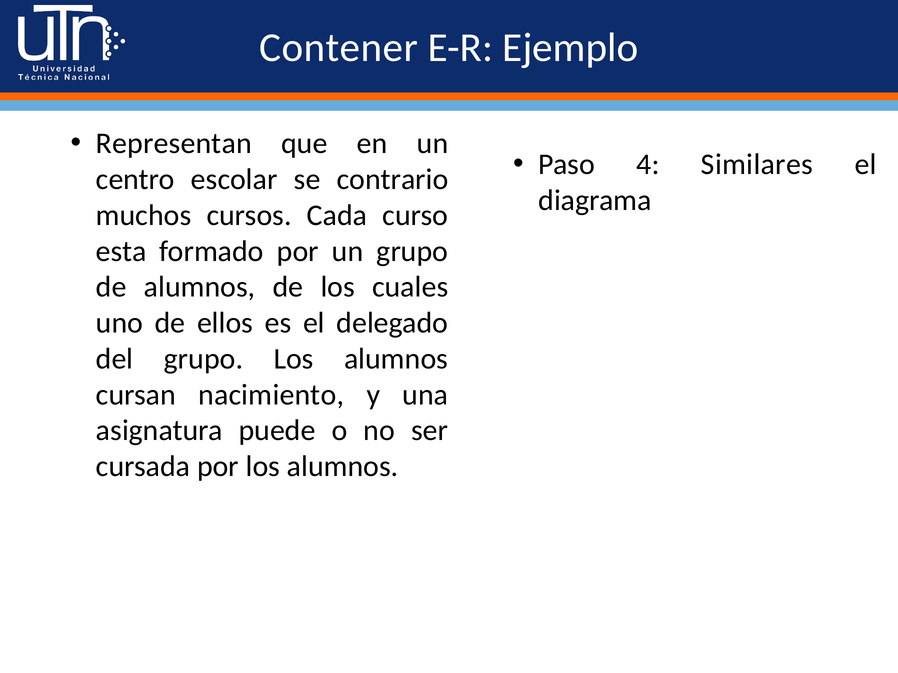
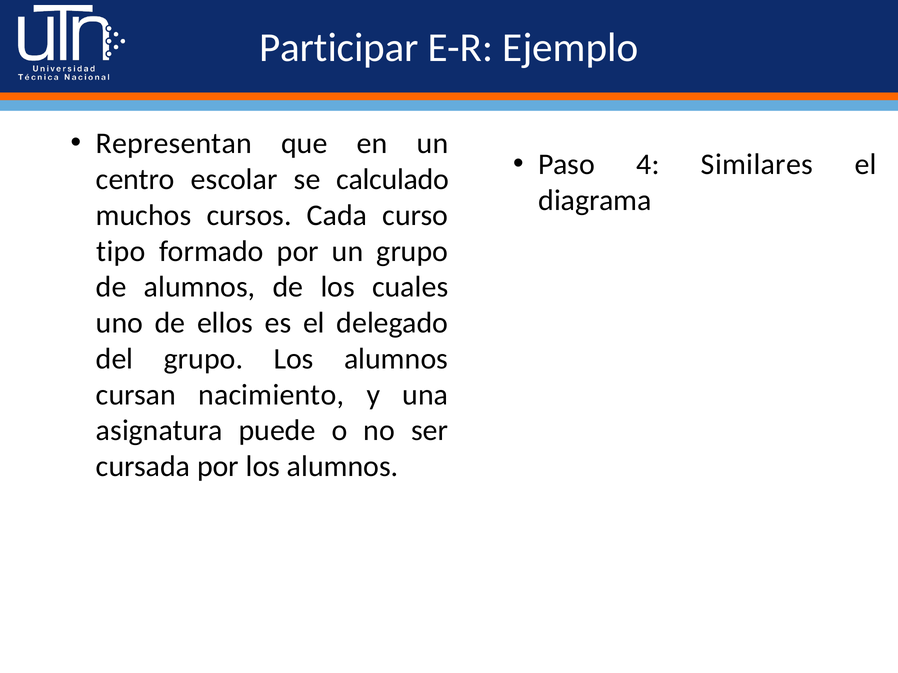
Contener: Contener -> Participar (339, 48)
contrario: contrario -> calculado (393, 179)
esta: esta -> tipo (121, 251)
